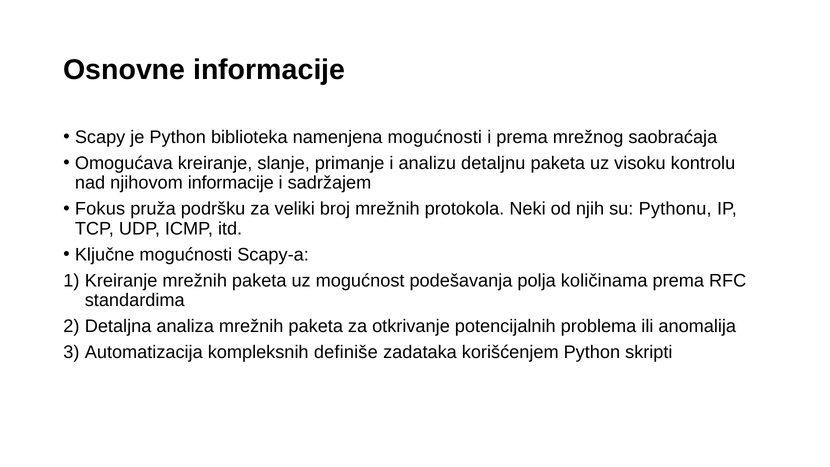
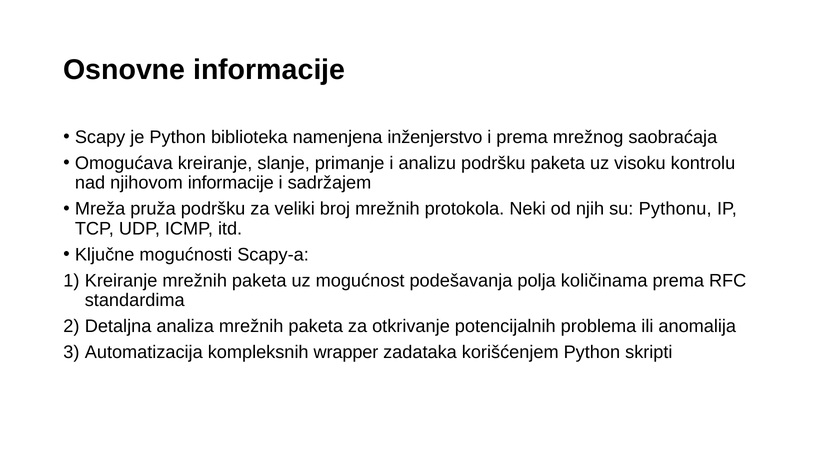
namenjena mogućnosti: mogućnosti -> inženjerstvo (435, 137)
analizu detaljnu: detaljnu -> podršku (493, 163)
Fokus: Fokus -> Mreža (100, 209)
definiše: definiše -> wrapper (346, 352)
